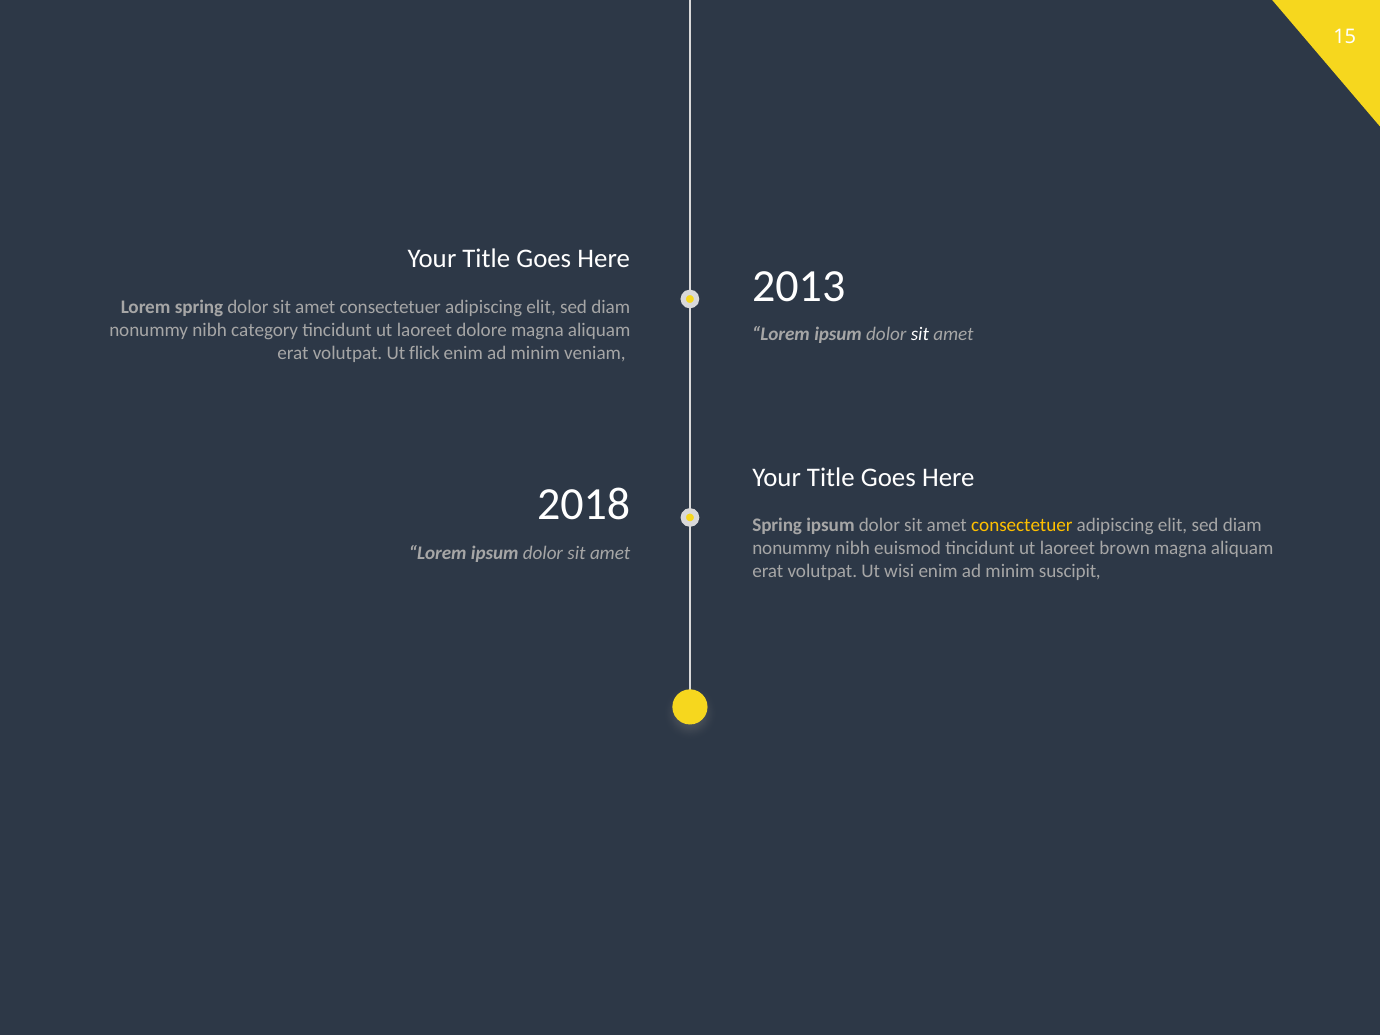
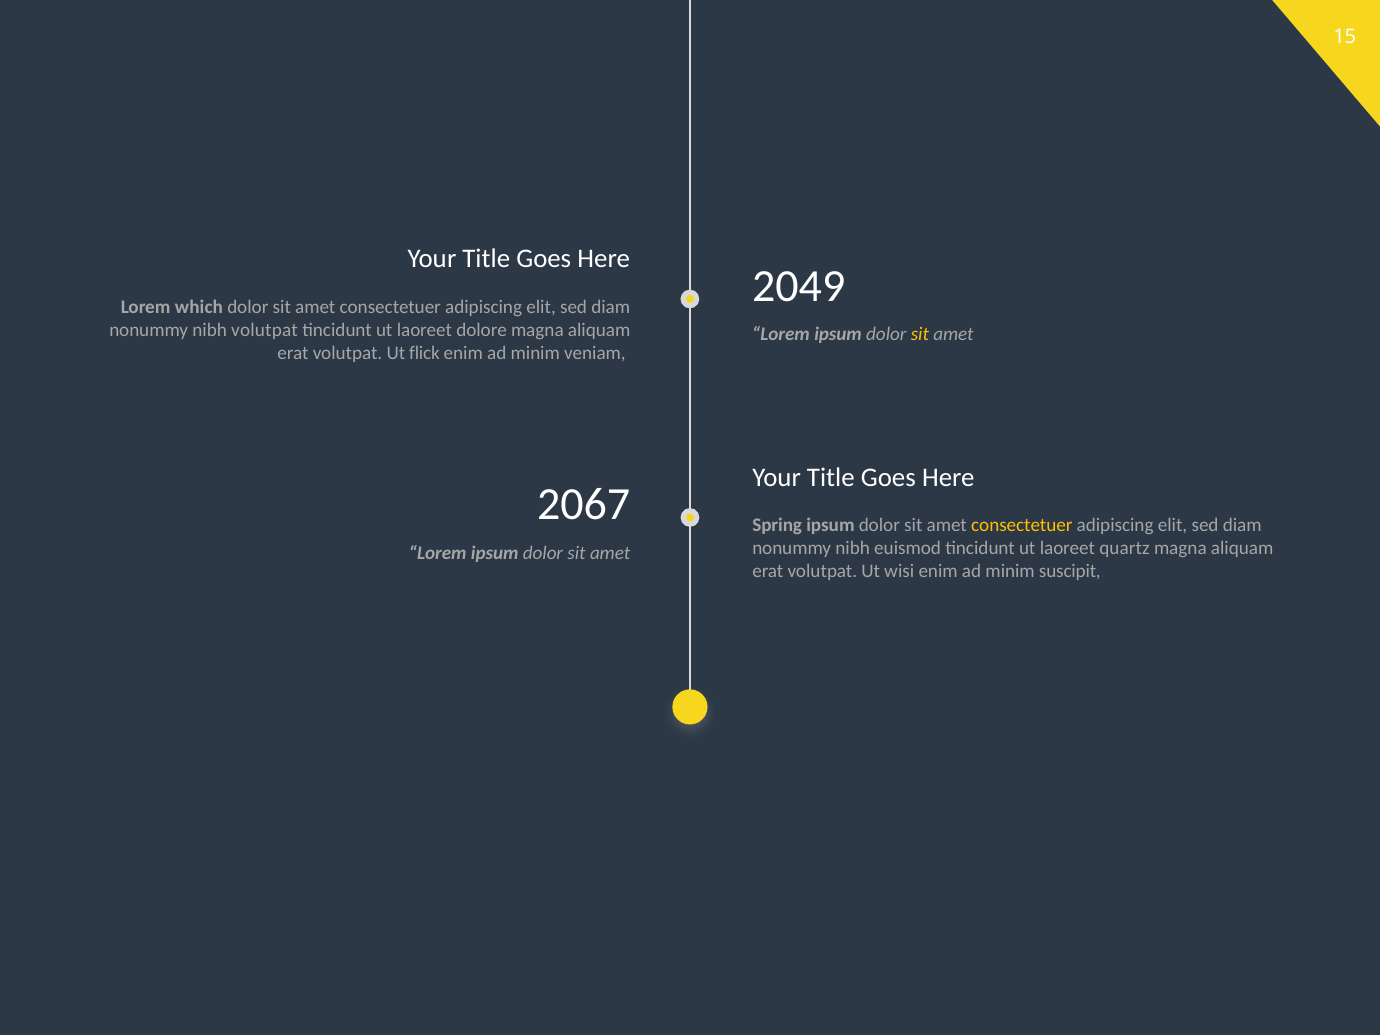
2013: 2013 -> 2049 (799, 286)
Lorem spring: spring -> which (199, 307)
nibh category: category -> volutpat (265, 330)
sit colour: white -> yellow (920, 334)
2018: 2018 -> 2067 (584, 505)
brown: brown -> quartz (1125, 548)
